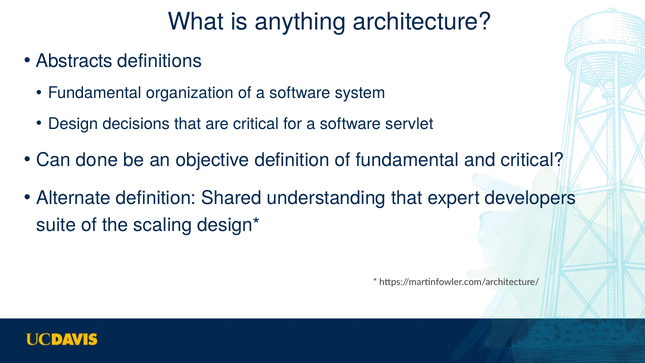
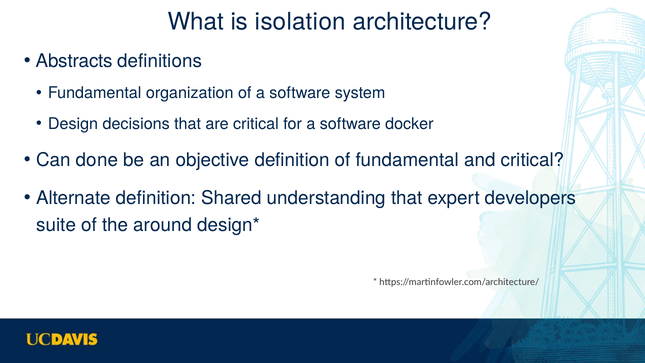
anything: anything -> isolation (300, 22)
servlet: servlet -> docker (409, 124)
scaling: scaling -> around (163, 225)
